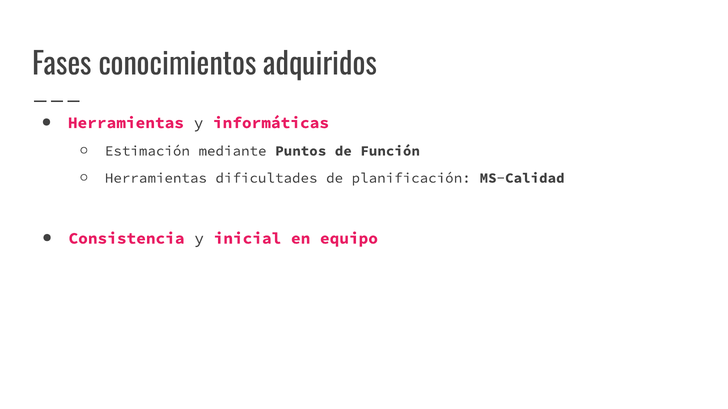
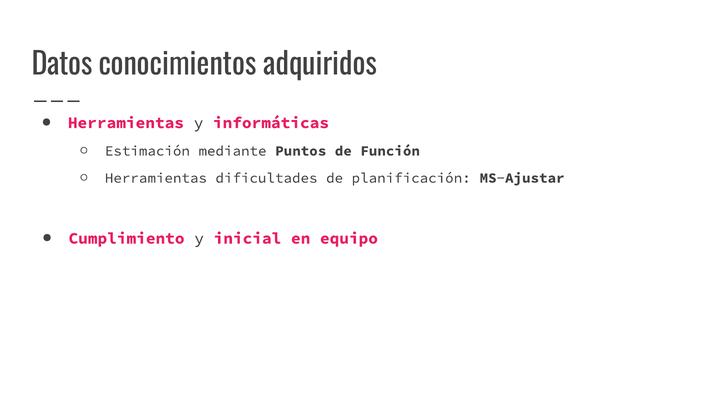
Fases: Fases -> Datos (62, 65)
MS-Calidad: MS-Calidad -> MS-Ajustar (522, 178)
Consistencia: Consistencia -> Cumplimiento (127, 239)
